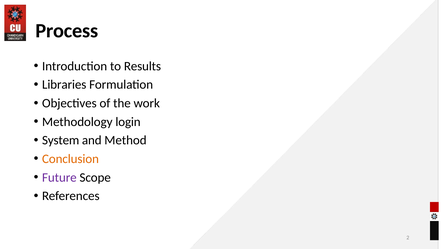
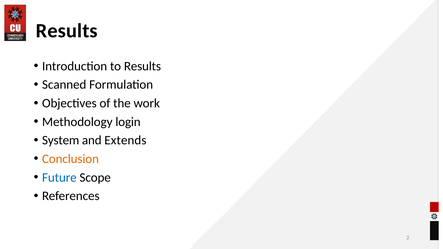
Process: Process -> Results (67, 31)
Libraries: Libraries -> Scanned (64, 85)
Method: Method -> Extends (125, 140)
Future colour: purple -> blue (59, 178)
